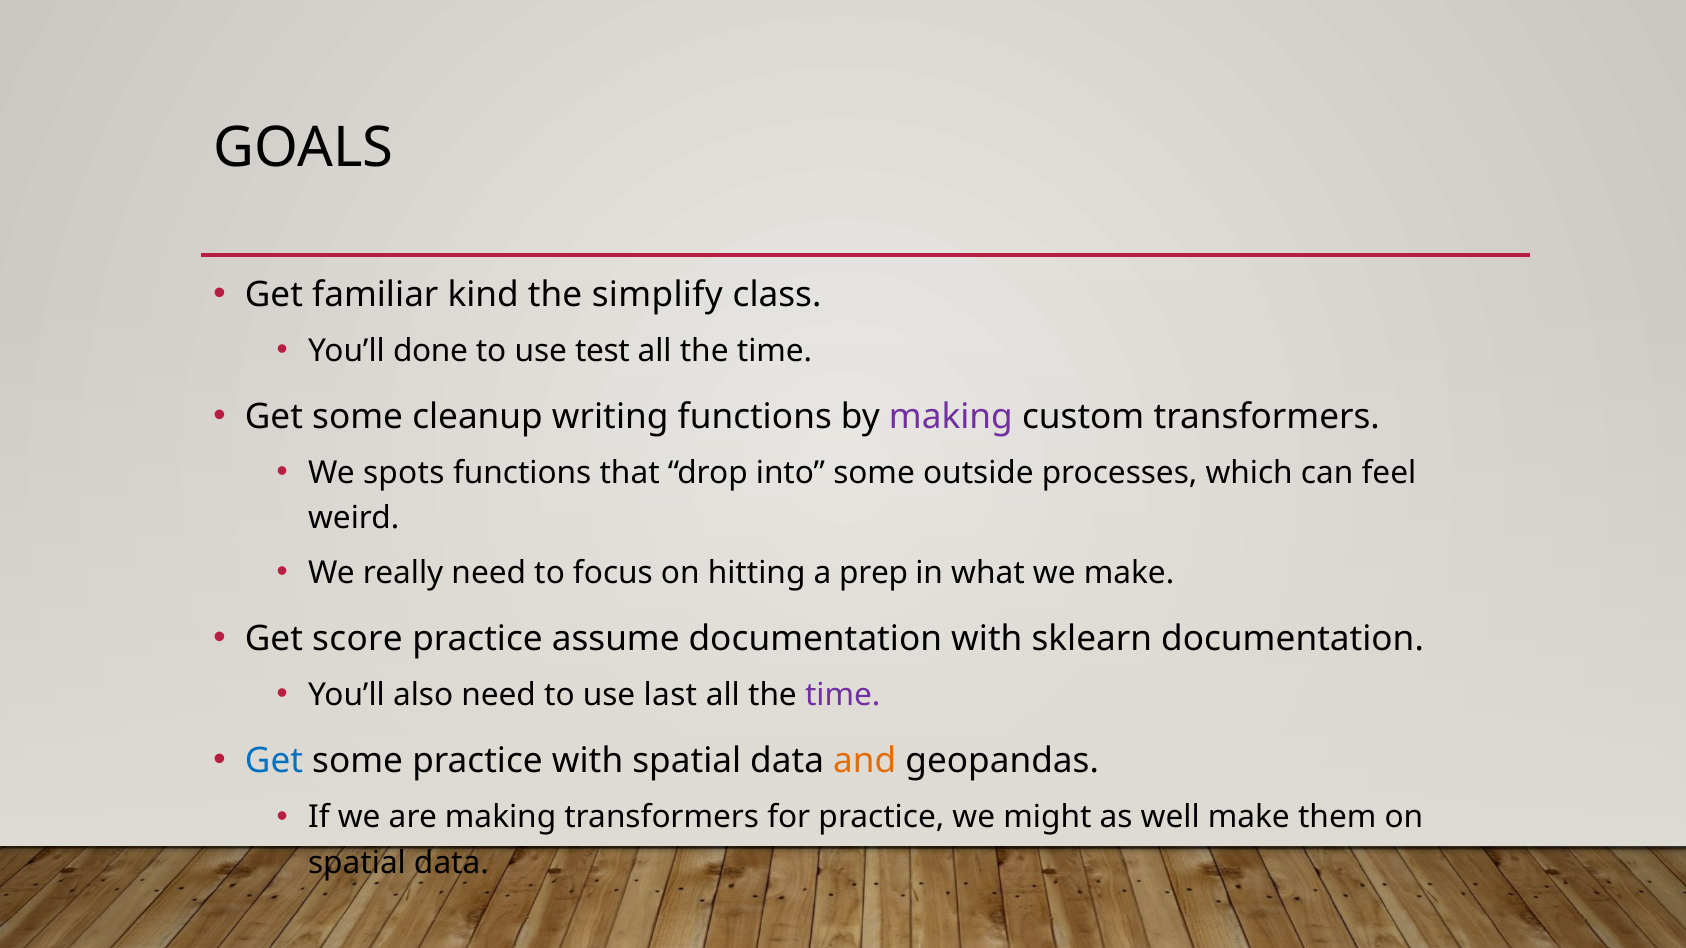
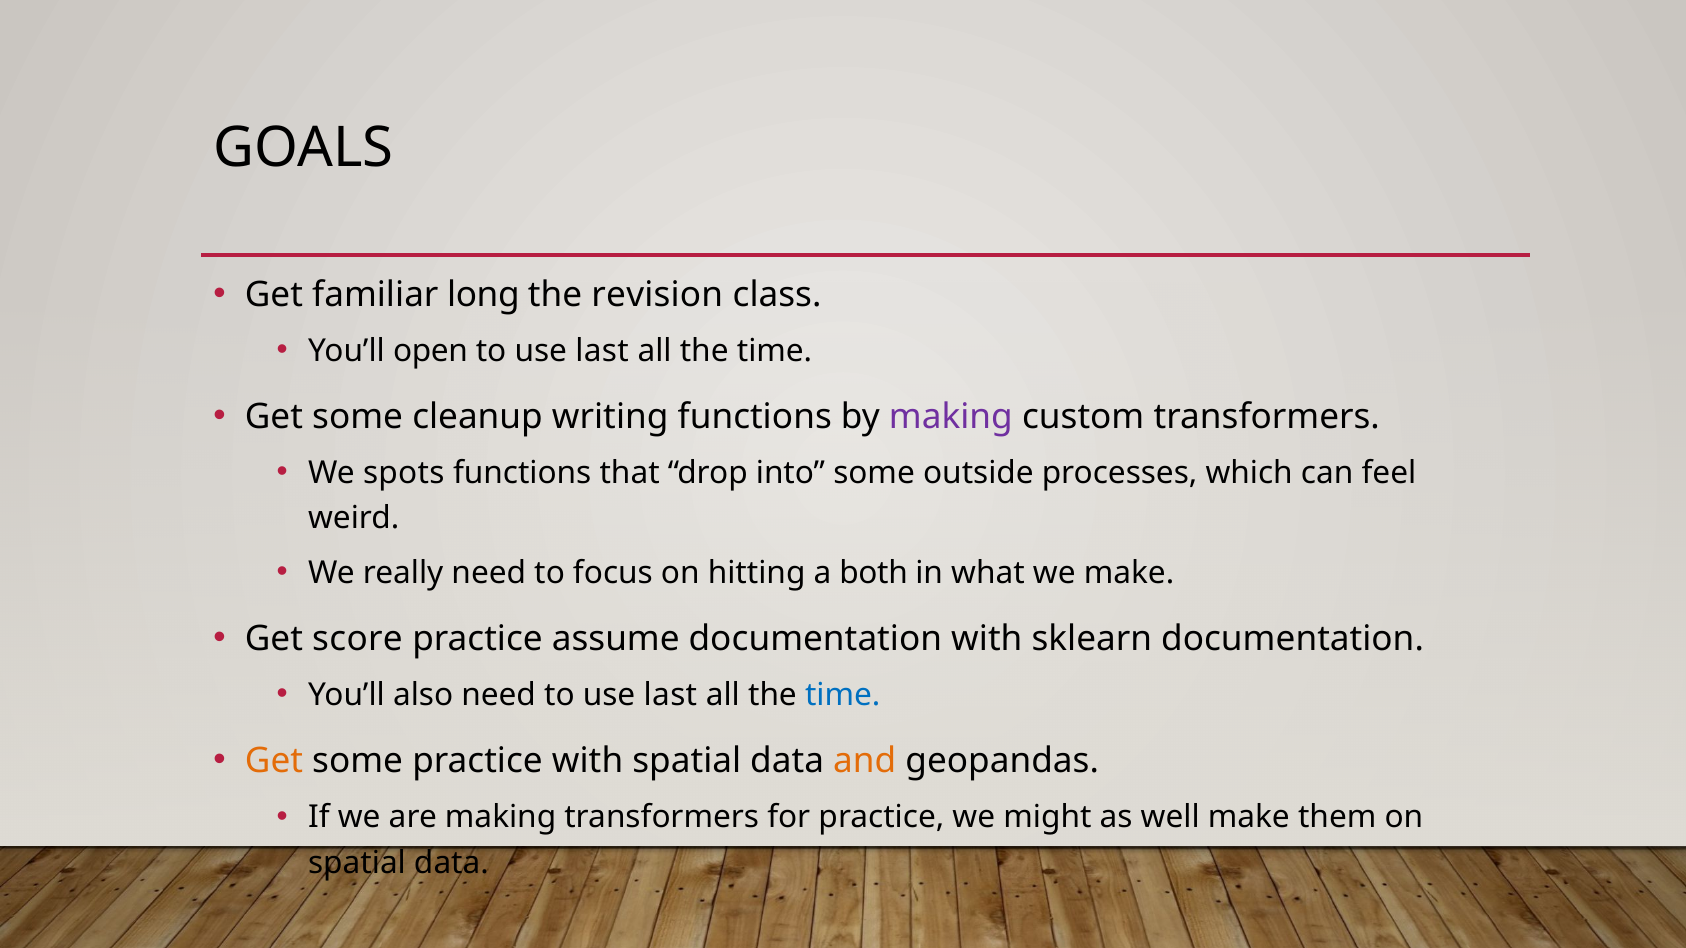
kind: kind -> long (483, 295)
simplify: simplify -> revision (657, 295)
done: done -> open (430, 351)
test: test -> last (602, 351)
prep: prep -> both (874, 573)
time colour: purple -> blue (843, 695)
Get colour: blue -> orange (274, 762)
